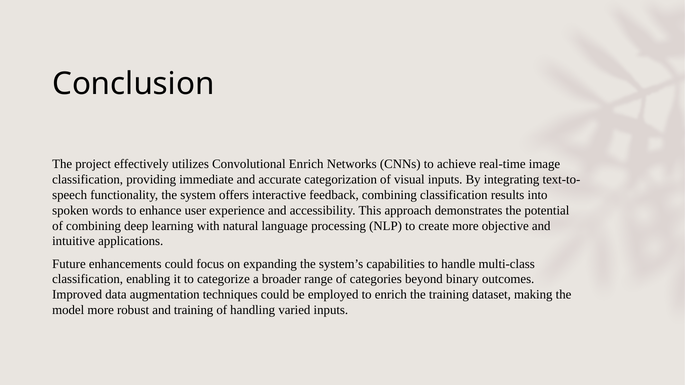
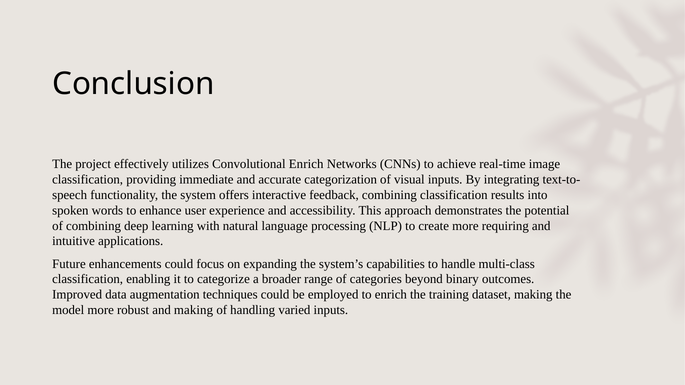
objective: objective -> requiring (505, 226)
and training: training -> making (194, 310)
